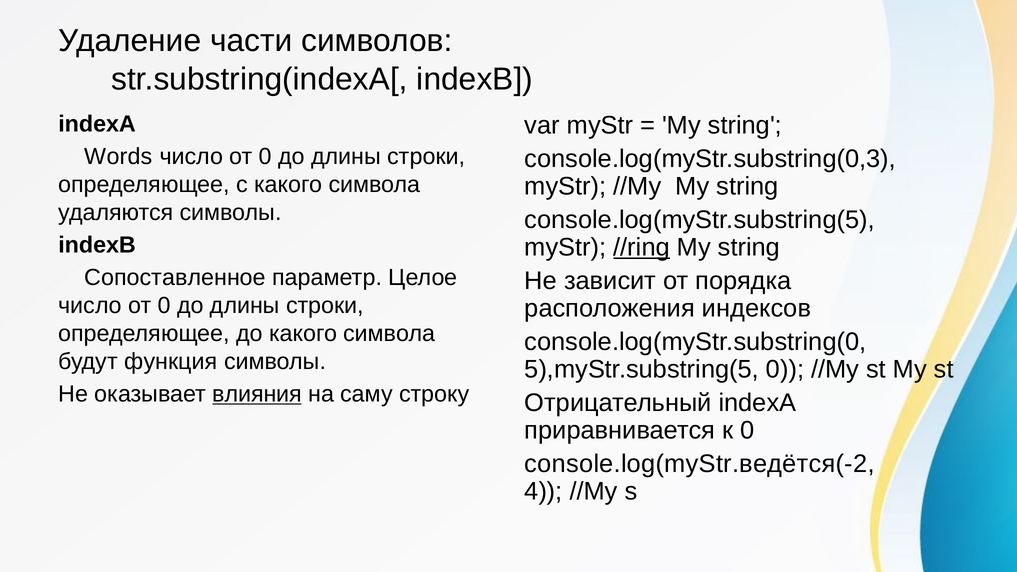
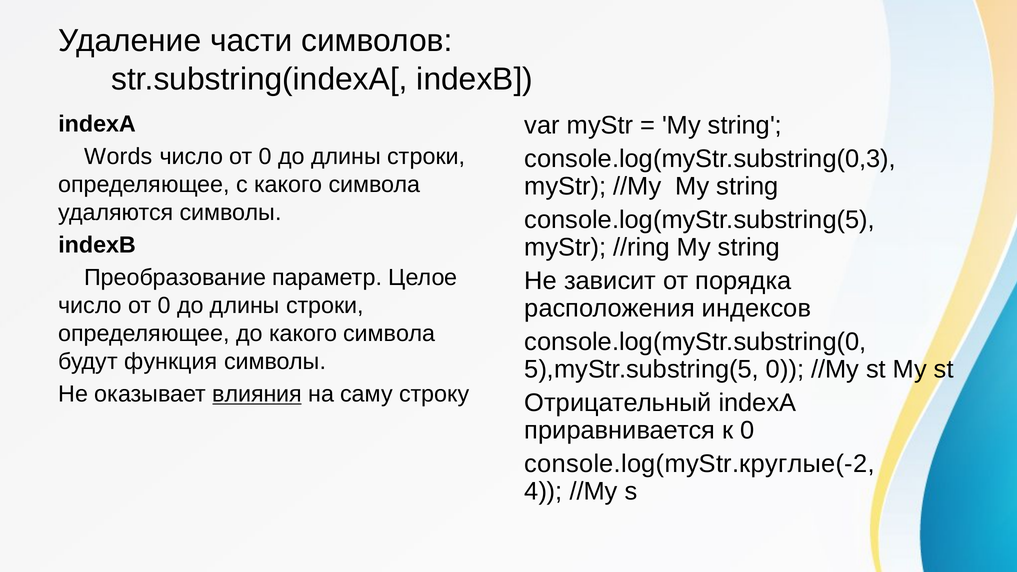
//ring underline: present -> none (642, 248)
Сопоставленное: Сопоставленное -> Преобразование (175, 278)
console.log(myStr.ведётся(-2: console.log(myStr.ведётся(-2 -> console.log(myStr.круглые(-2 (700, 464)
